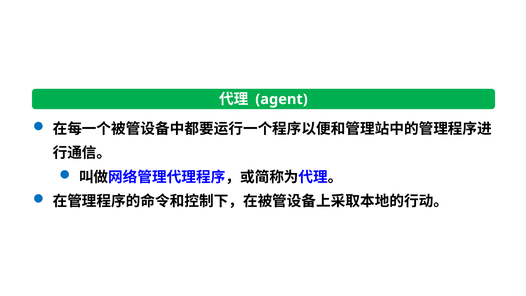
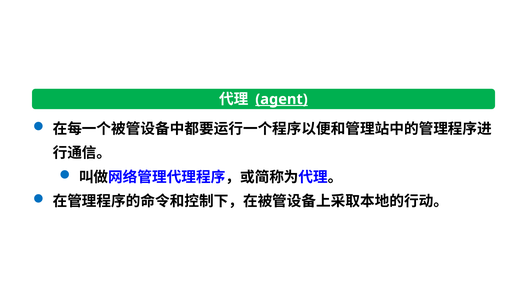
agent underline: none -> present (282, 99)
